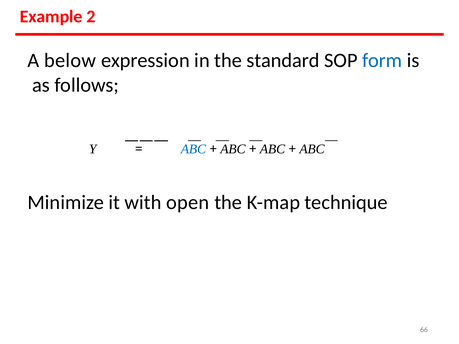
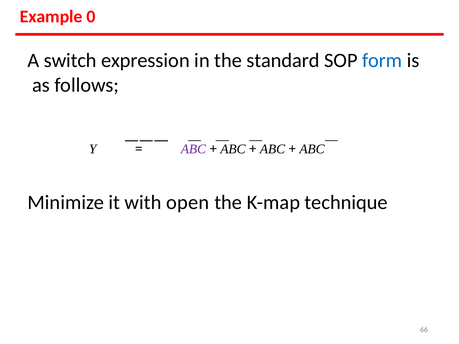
2: 2 -> 0 (91, 17)
below: below -> switch (70, 61)
ABC colour: blue -> purple (193, 149)
